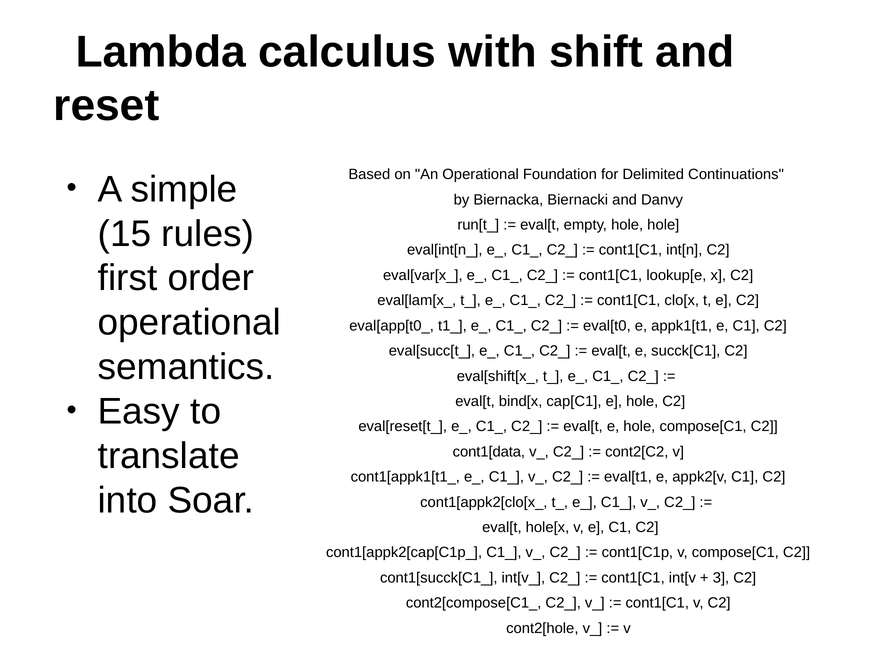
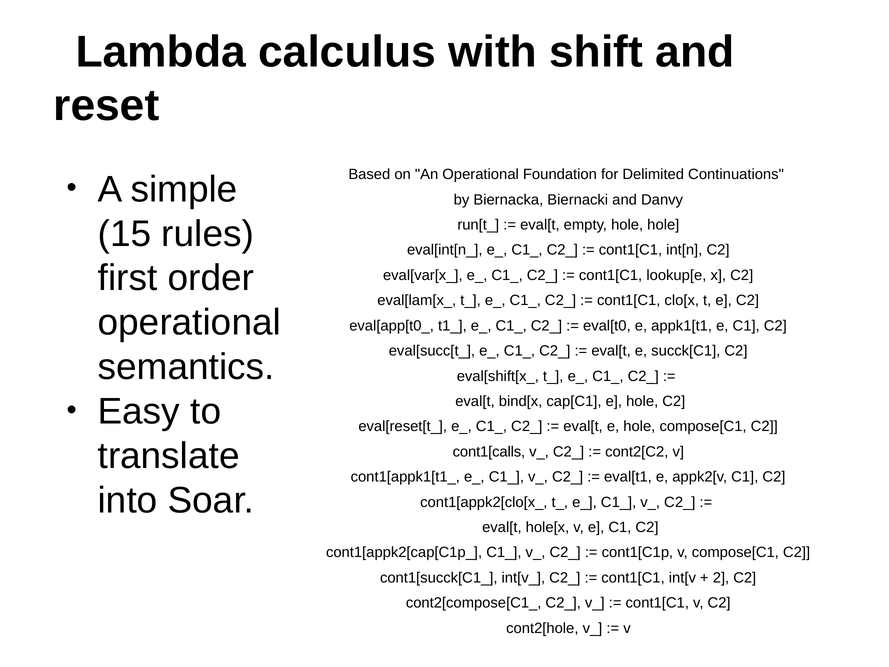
cont1[data: cont1[data -> cont1[calls (489, 452)
3: 3 -> 2 (721, 578)
